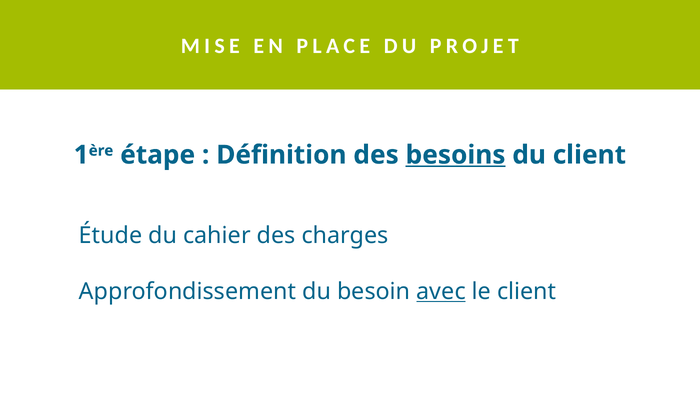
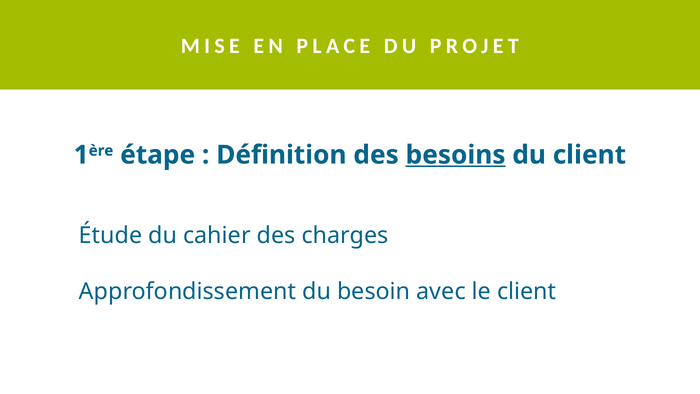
avec underline: present -> none (441, 291)
